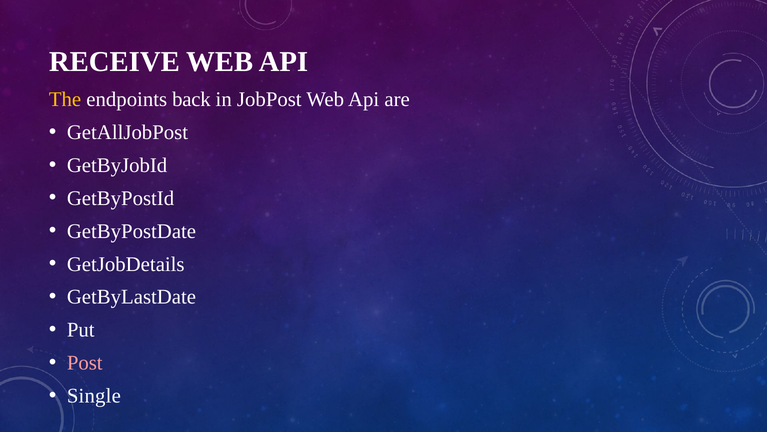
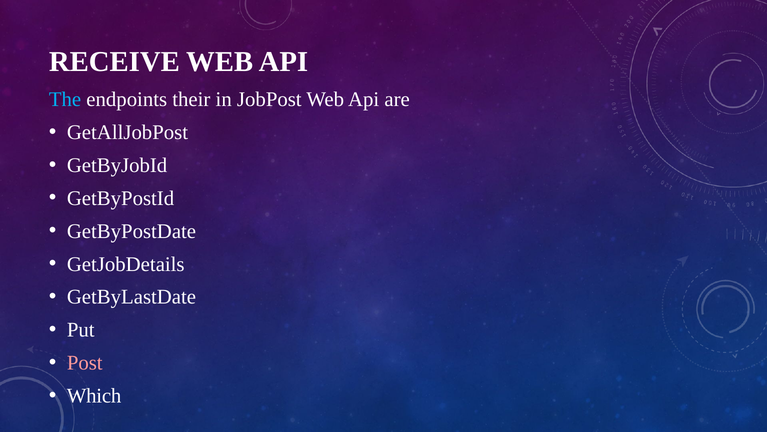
The colour: yellow -> light blue (65, 99)
back: back -> their (191, 99)
Single: Single -> Which (94, 395)
